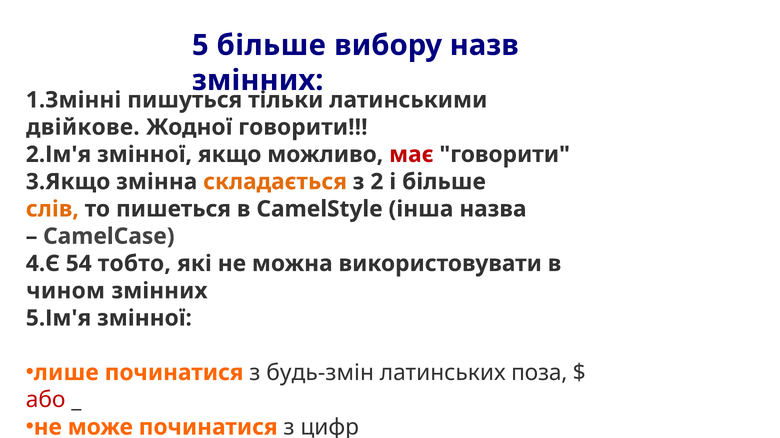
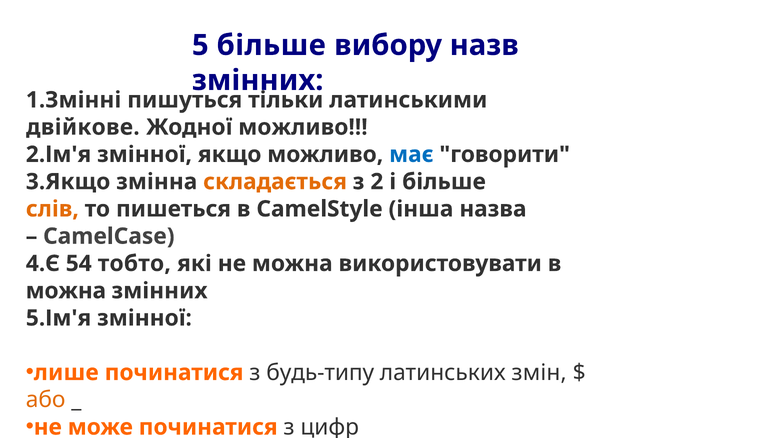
Жодної говорити: говорити -> можливо (303, 127)
має colour: red -> blue (411, 155)
чином: чином -> можна (66, 291)
будь-змін: будь-змін -> будь-типу (320, 373)
поза: поза -> змін (539, 373)
або colour: red -> orange (46, 401)
